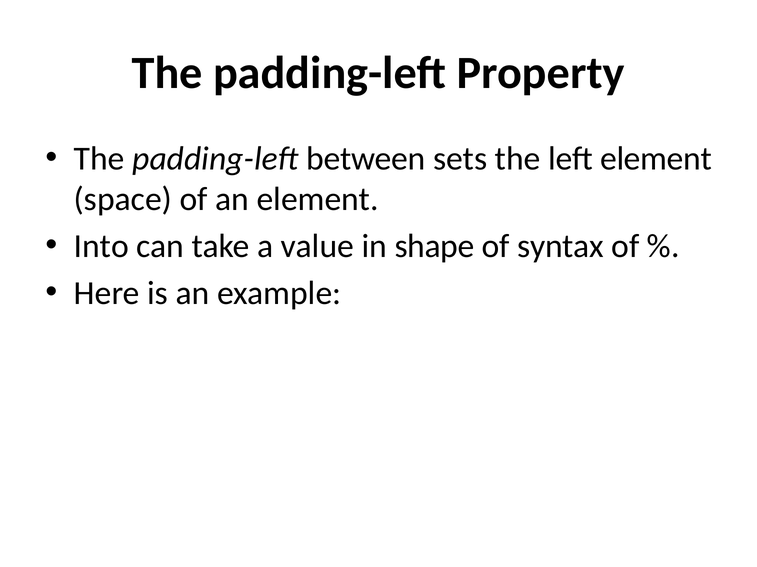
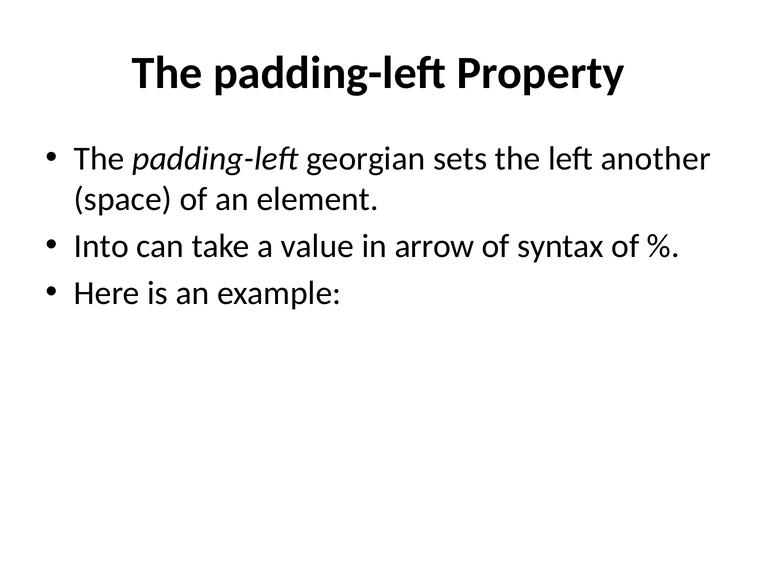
between: between -> georgian (366, 159)
left element: element -> another (656, 159)
shape: shape -> arrow (435, 246)
